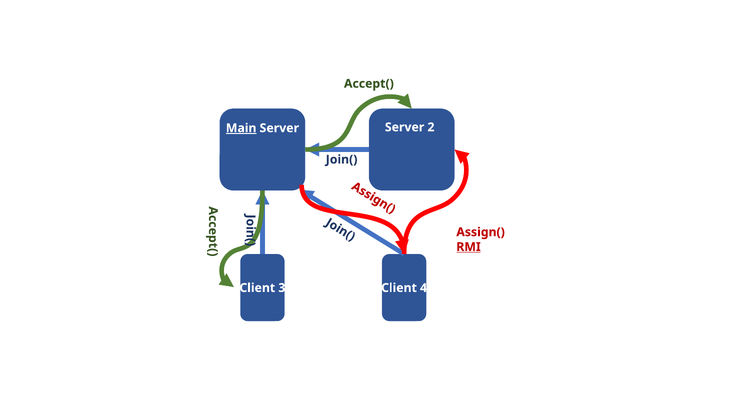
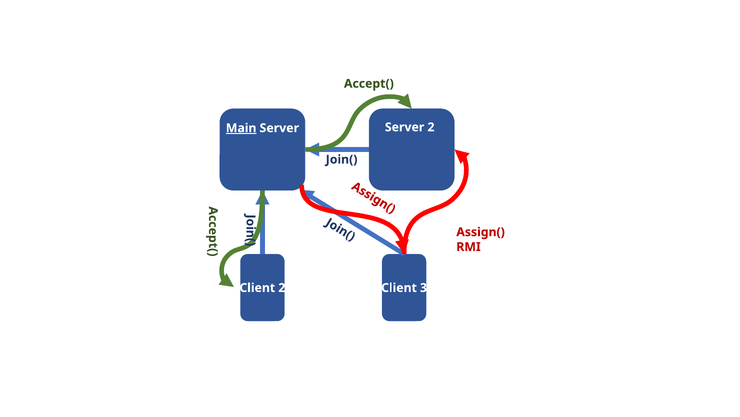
RMI underline: present -> none (469, 246)
Client 3: 3 -> 2 (282, 287)
4: 4 -> 3 (424, 287)
